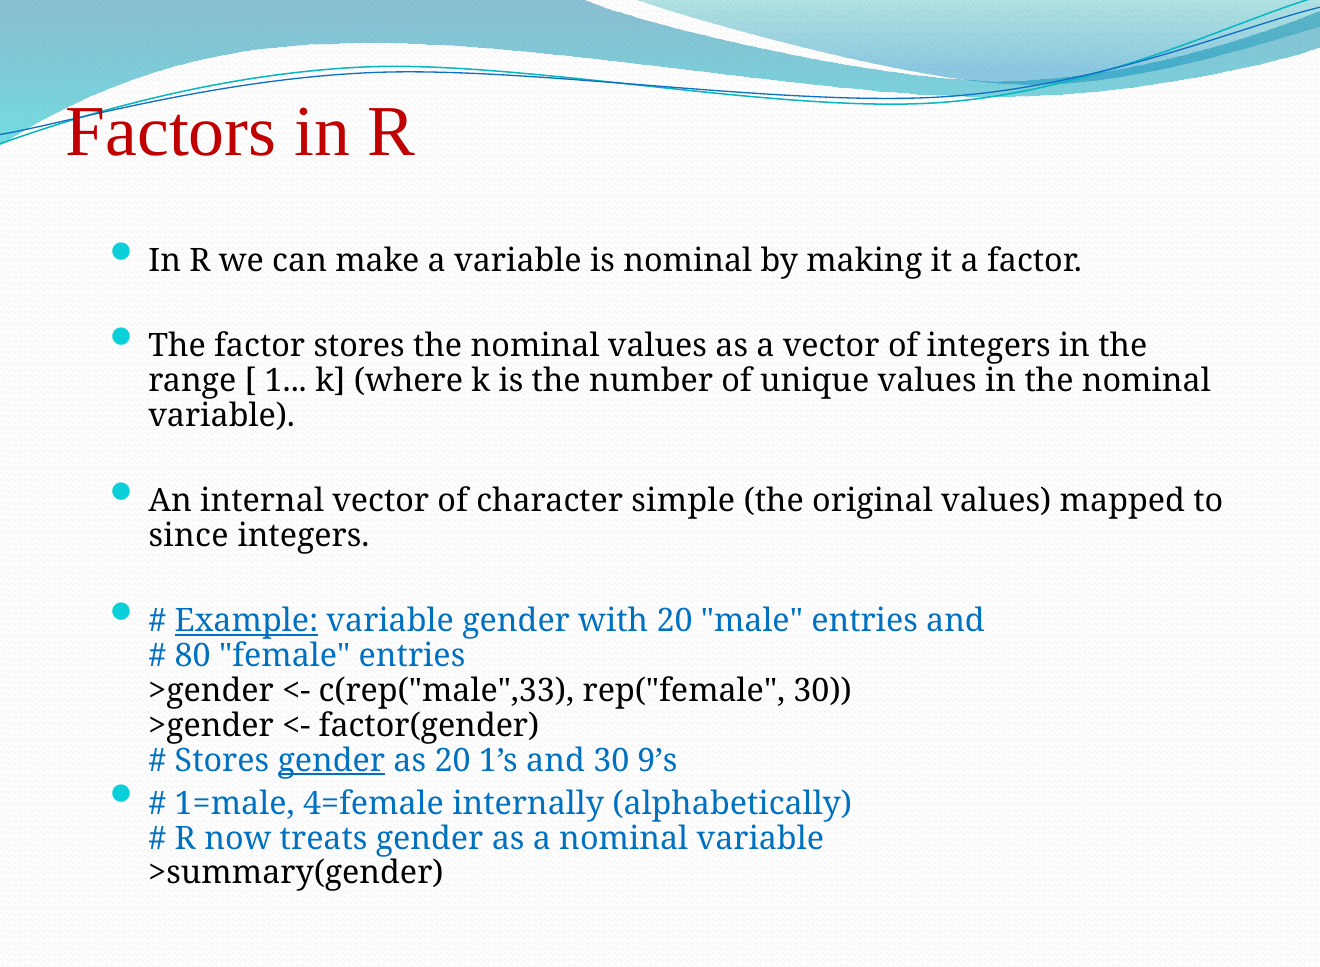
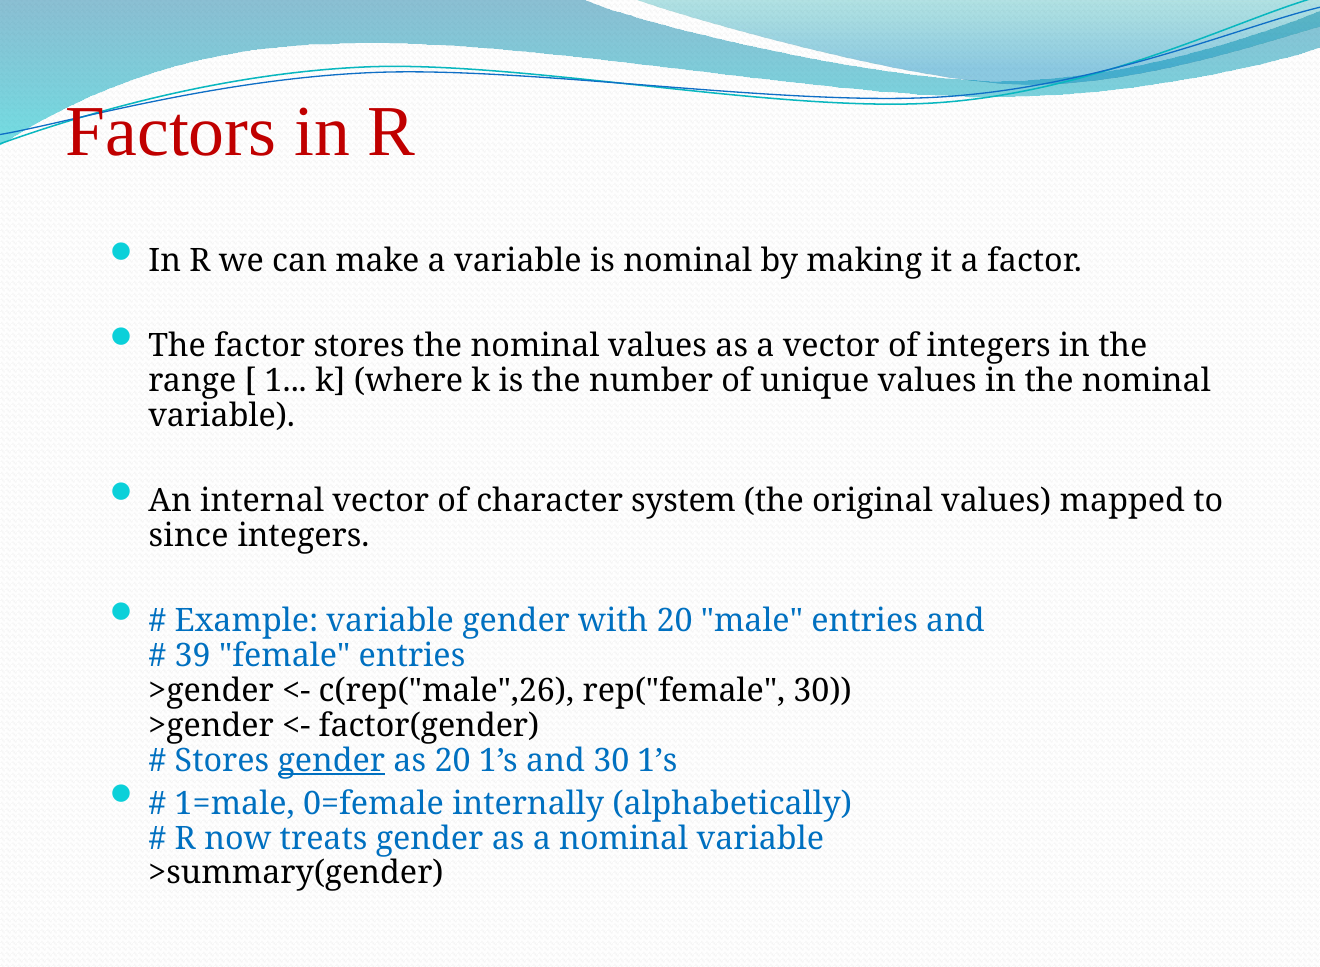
simple: simple -> system (684, 501)
Example underline: present -> none (246, 621)
80: 80 -> 39 (193, 656)
c(rep("male",33: c(rep("male",33 -> c(rep("male",26 (446, 691)
30 9’s: 9’s -> 1’s (657, 760)
4=female: 4=female -> 0=female (374, 804)
